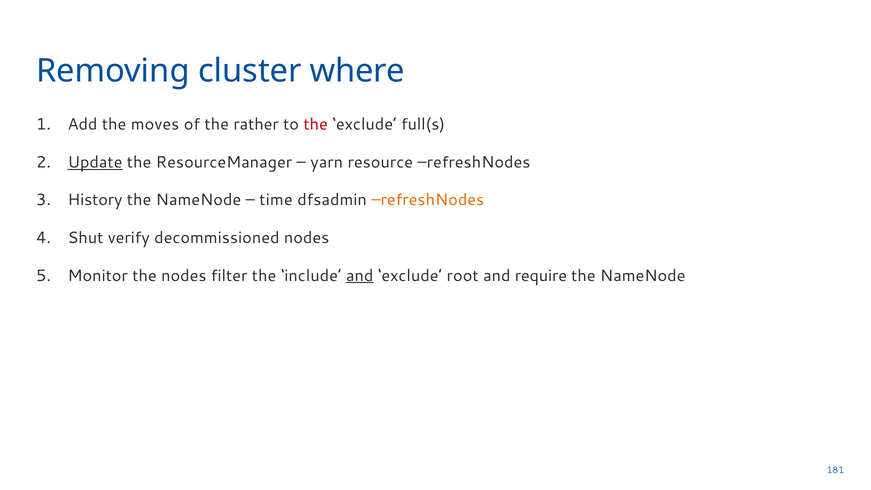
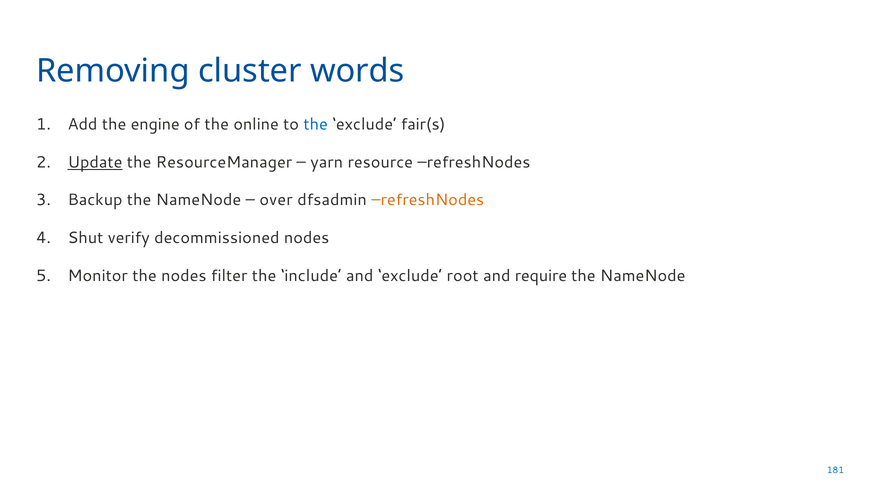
where: where -> words (357, 71)
moves: moves -> engine (155, 125)
rather: rather -> online (256, 125)
the colour: red -> blue (316, 125)
full(s: full(s -> fair(s (423, 125)
History: History -> Backup (95, 200)
time: time -> over (276, 200)
and underline: present -> none (360, 276)
